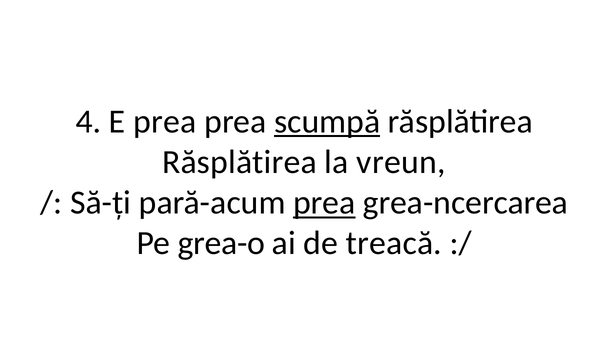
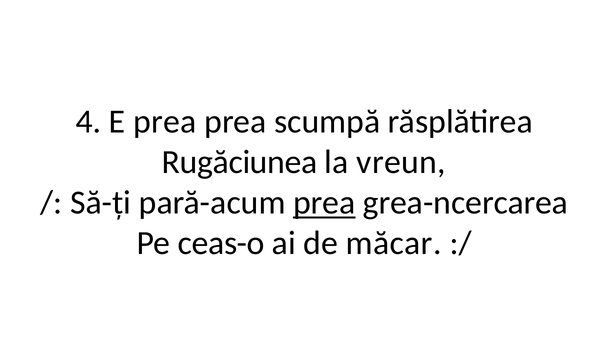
scumpă underline: present -> none (327, 122)
Răsplătirea: Răsplătirea -> Rugăciunea (240, 162)
grea-o: grea-o -> ceas-o (221, 244)
treacă: treacă -> măcar (394, 244)
